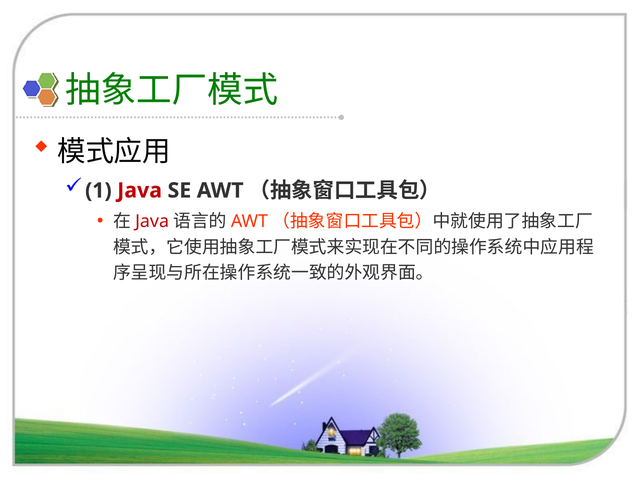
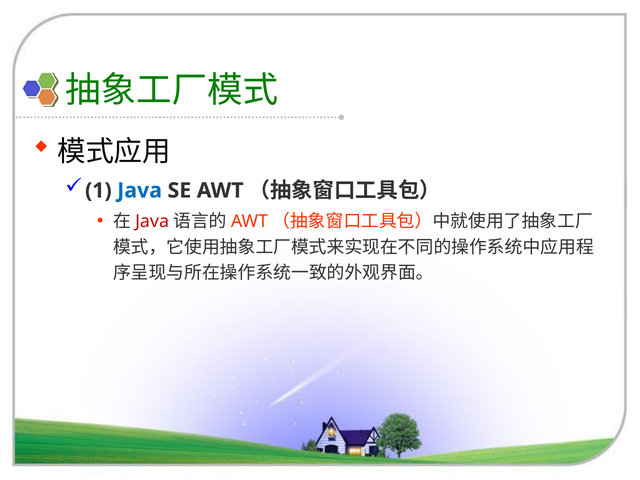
Java colour: red -> blue (140, 191)
